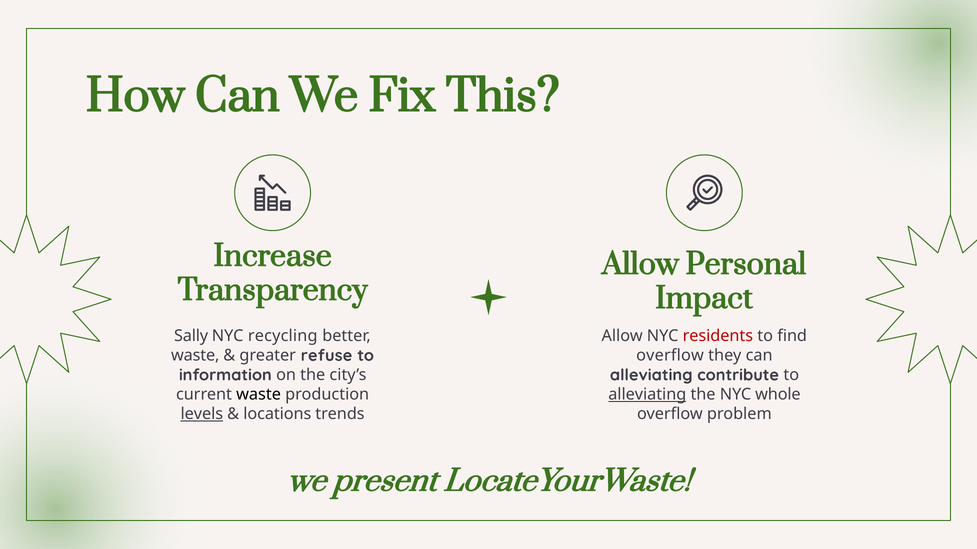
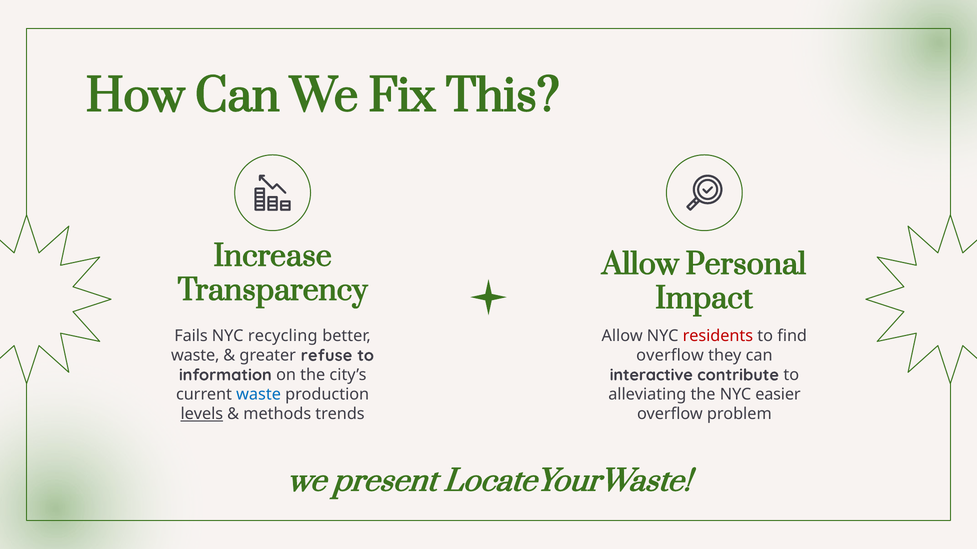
Sally: Sally -> Fails (191, 336)
alleviating: alleviating -> interactive (651, 375)
waste colour: black -> blue (259, 395)
alleviating underline: present -> none (647, 395)
whole: whole -> easier (778, 395)
locations: locations -> methods (277, 414)
